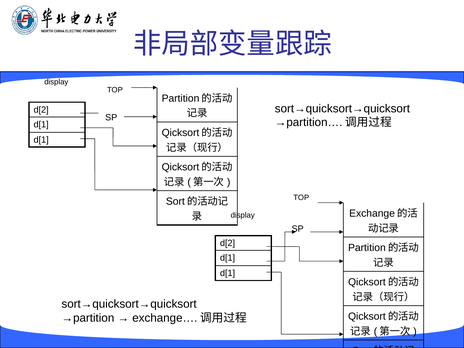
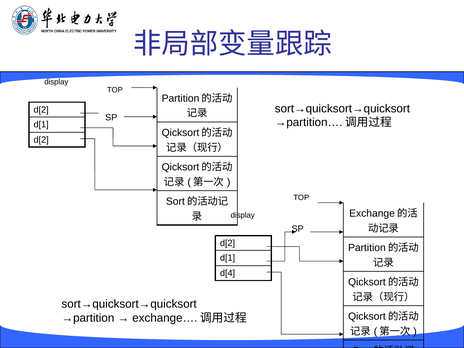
d[1: d[1 -> d[2 (41, 140)
d[1: d[1 -> d[4 (228, 273)
